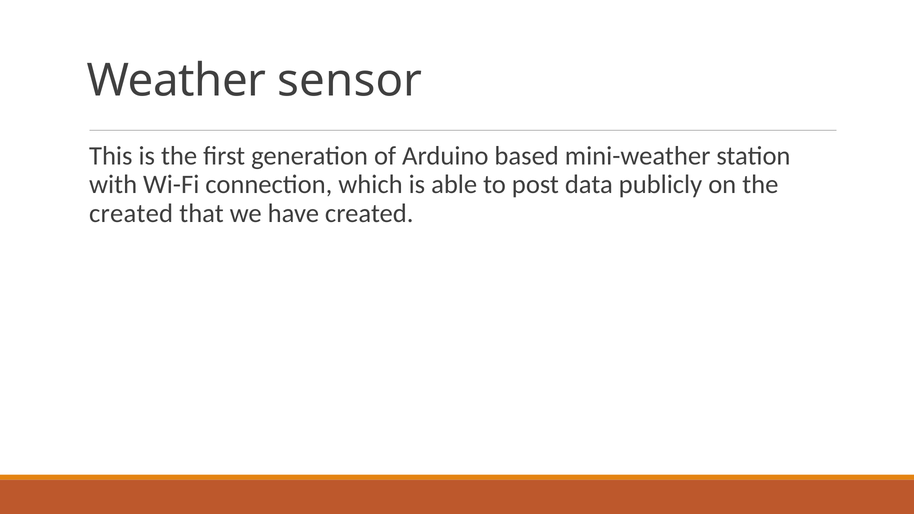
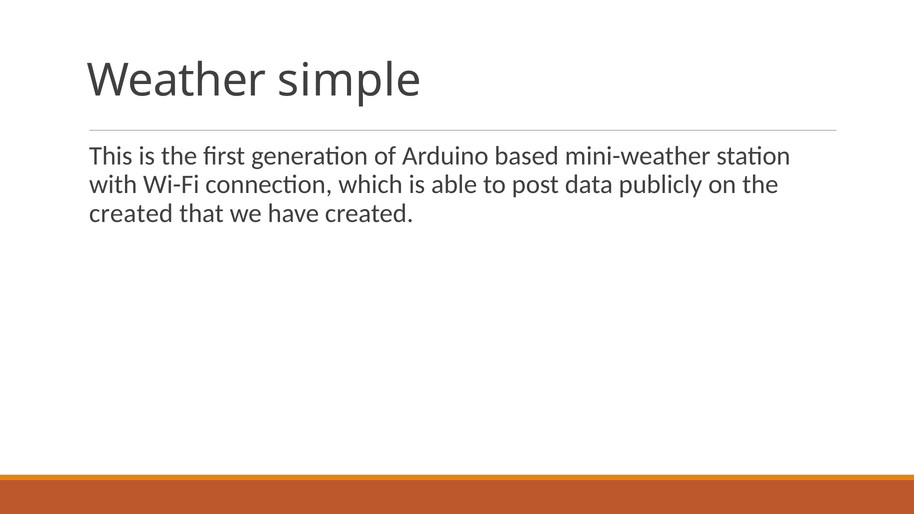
sensor: sensor -> simple (350, 81)
